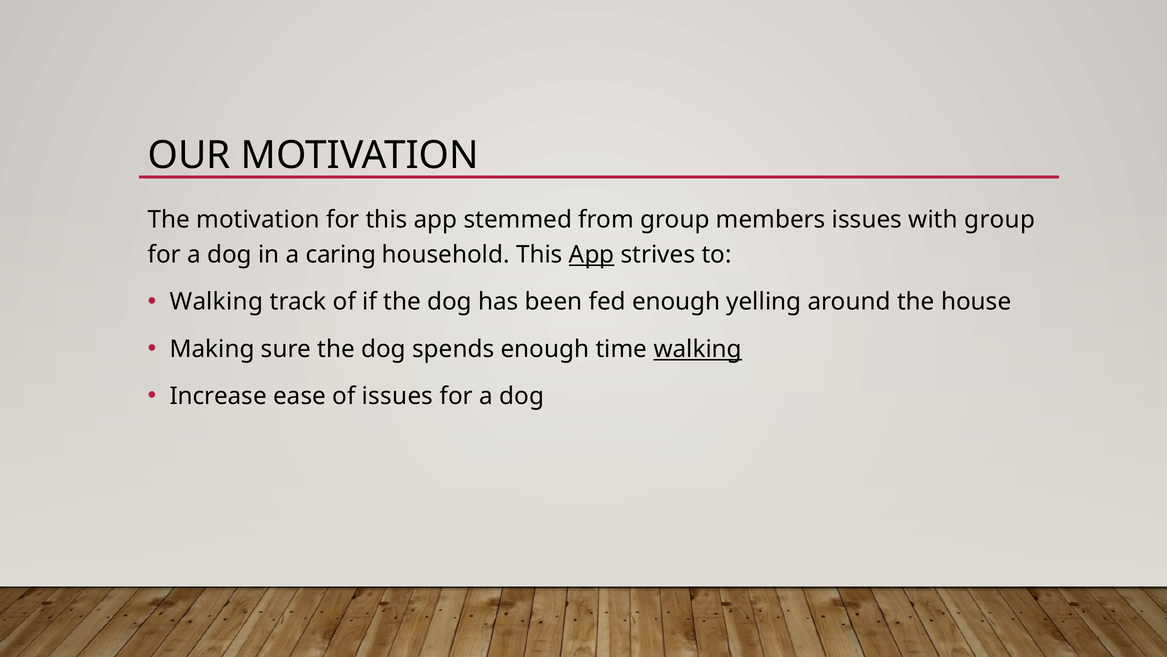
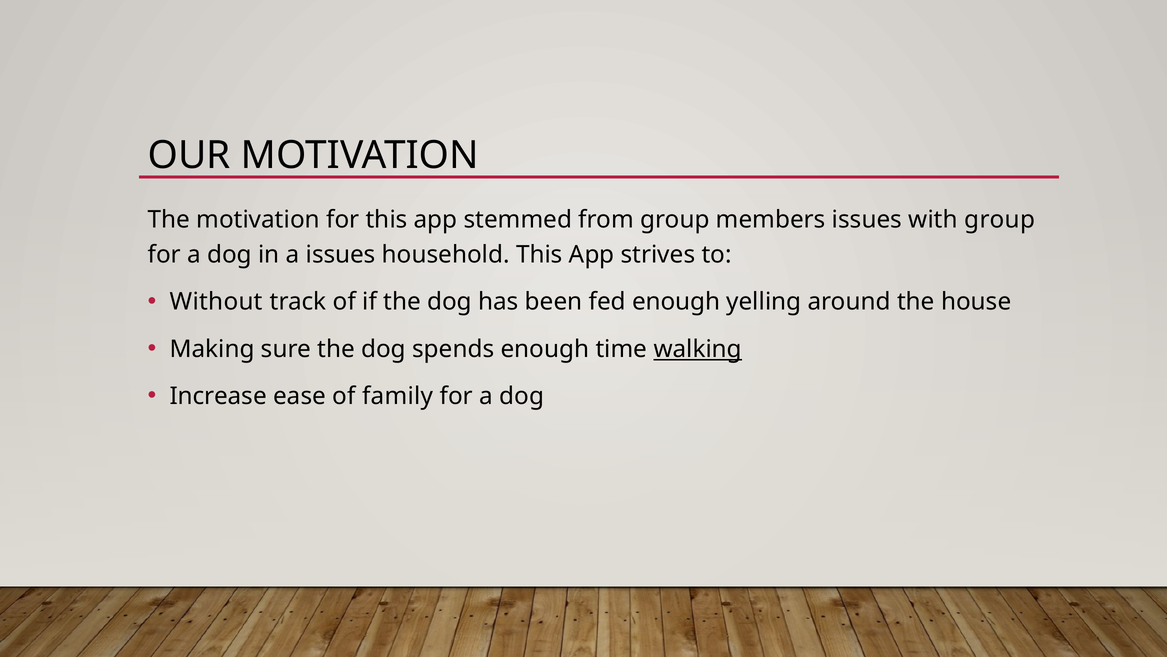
a caring: caring -> issues (341, 254)
App underline: present -> none (592, 254)
Walking: Walking -> Without (216, 302)
of issues: issues -> family (398, 396)
